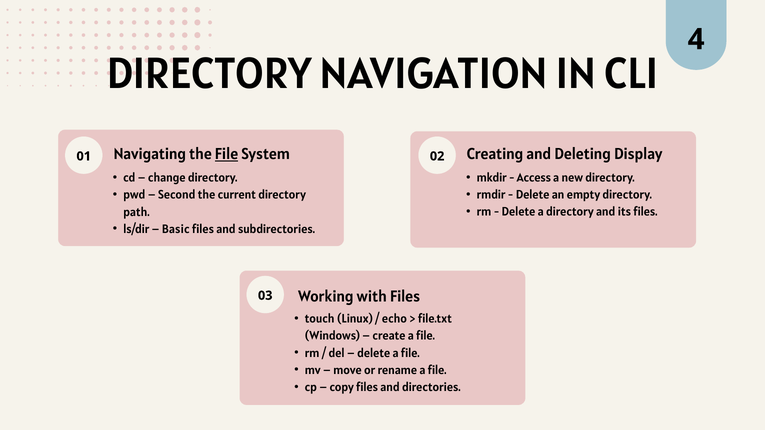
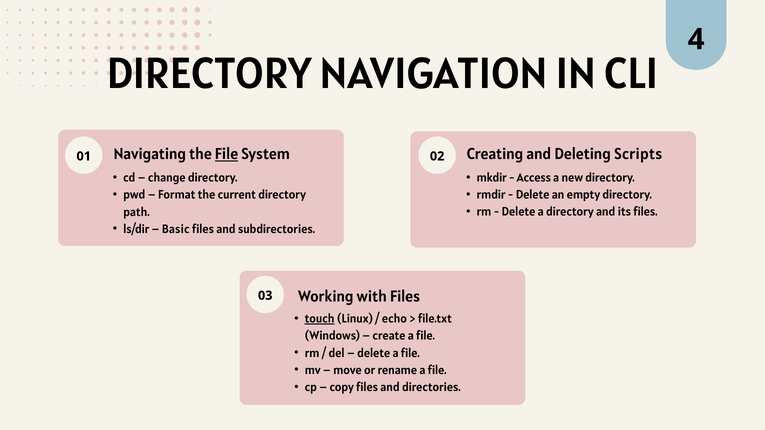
Display: Display -> Scripts (638, 154)
Second: Second -> Format (177, 195)
touch underline: none -> present (320, 319)
